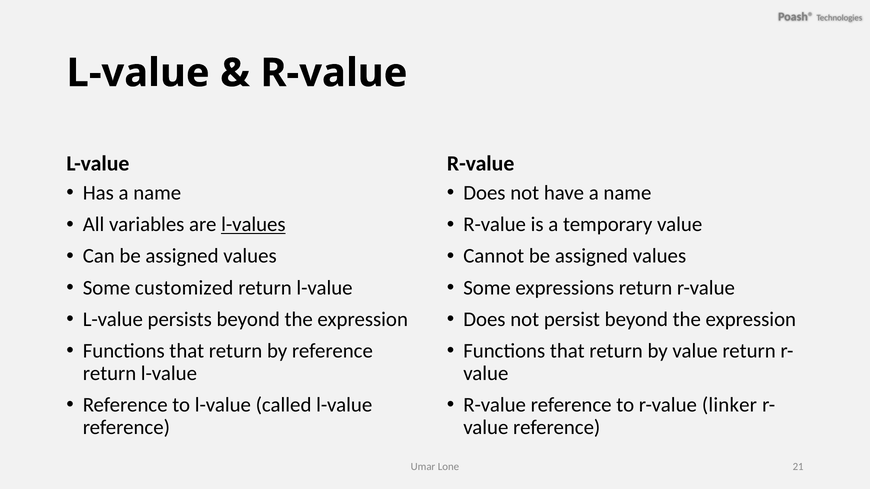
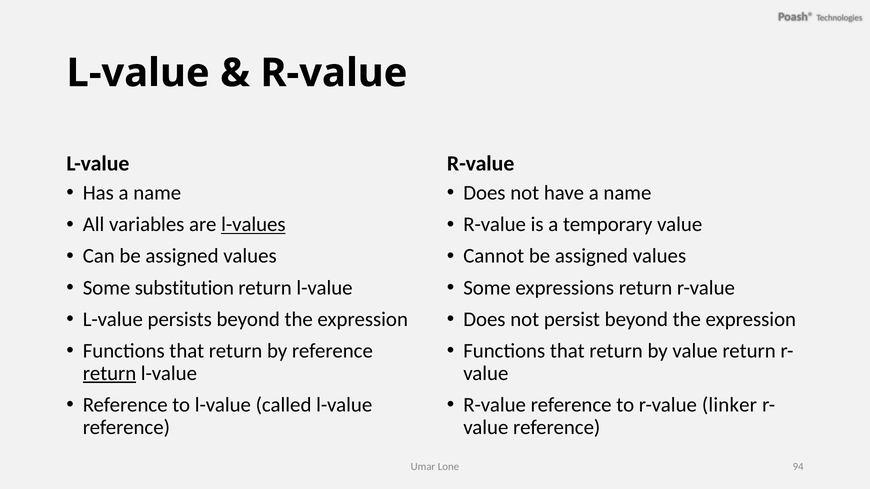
customized: customized -> substitution (184, 288)
return underline: none -> present (109, 374)
21: 21 -> 94 (798, 467)
